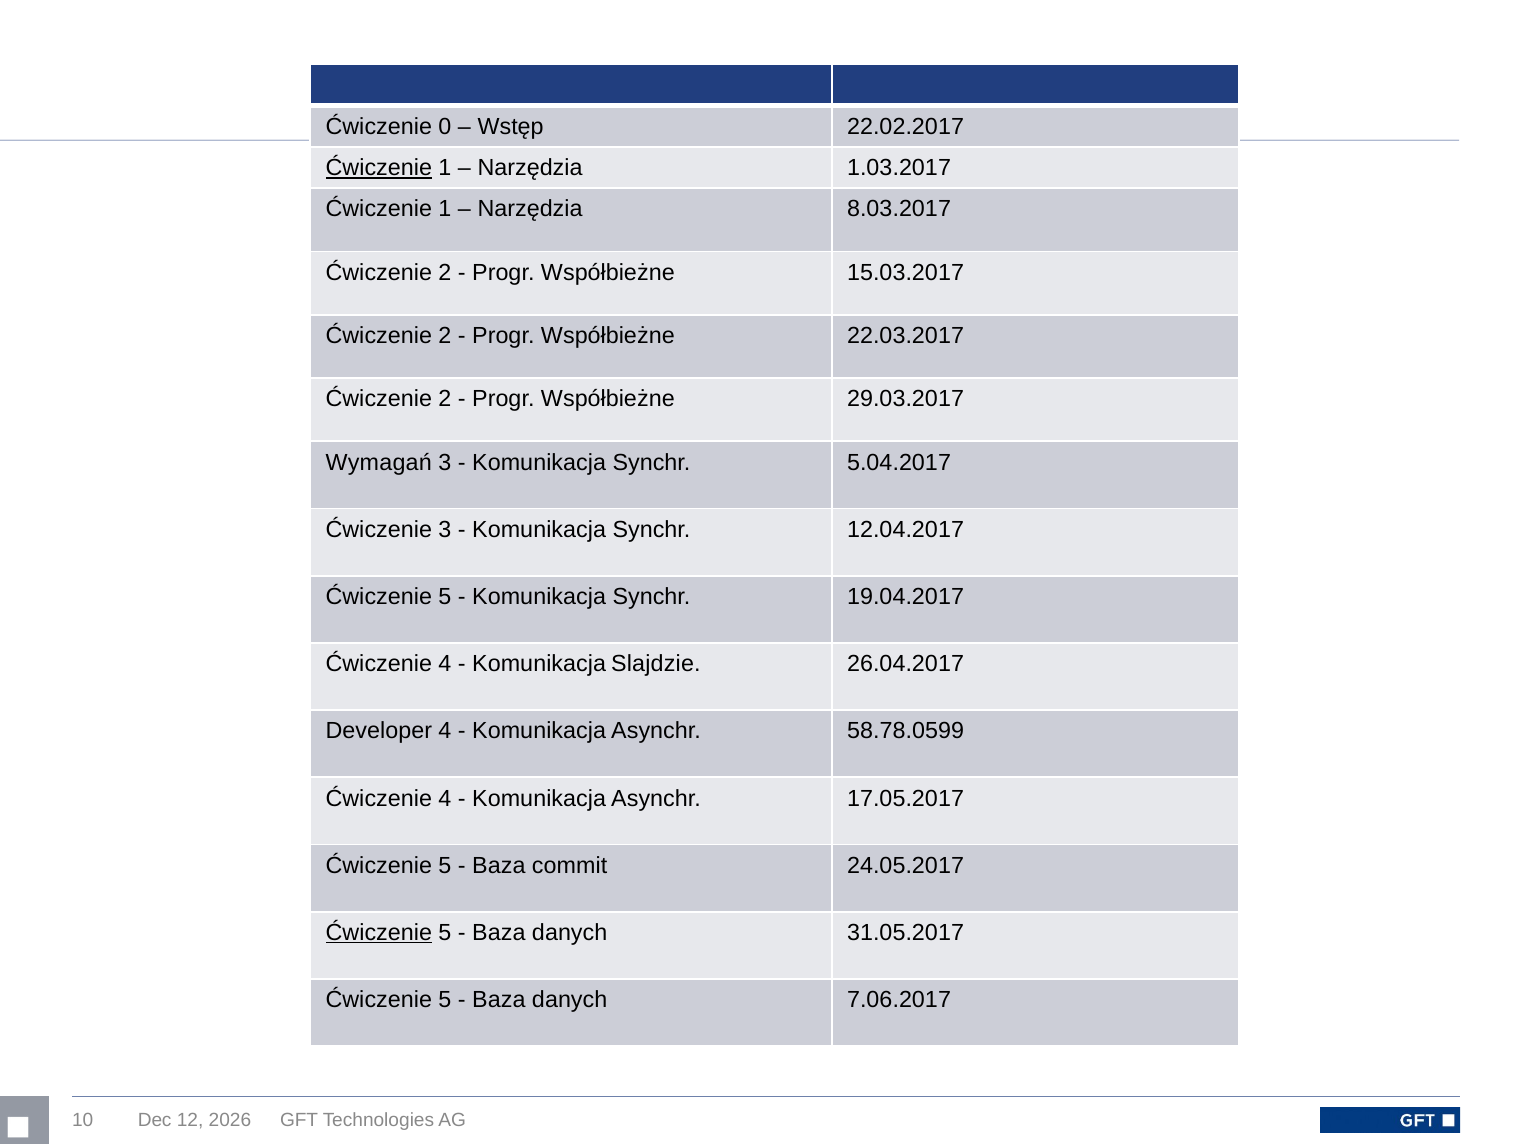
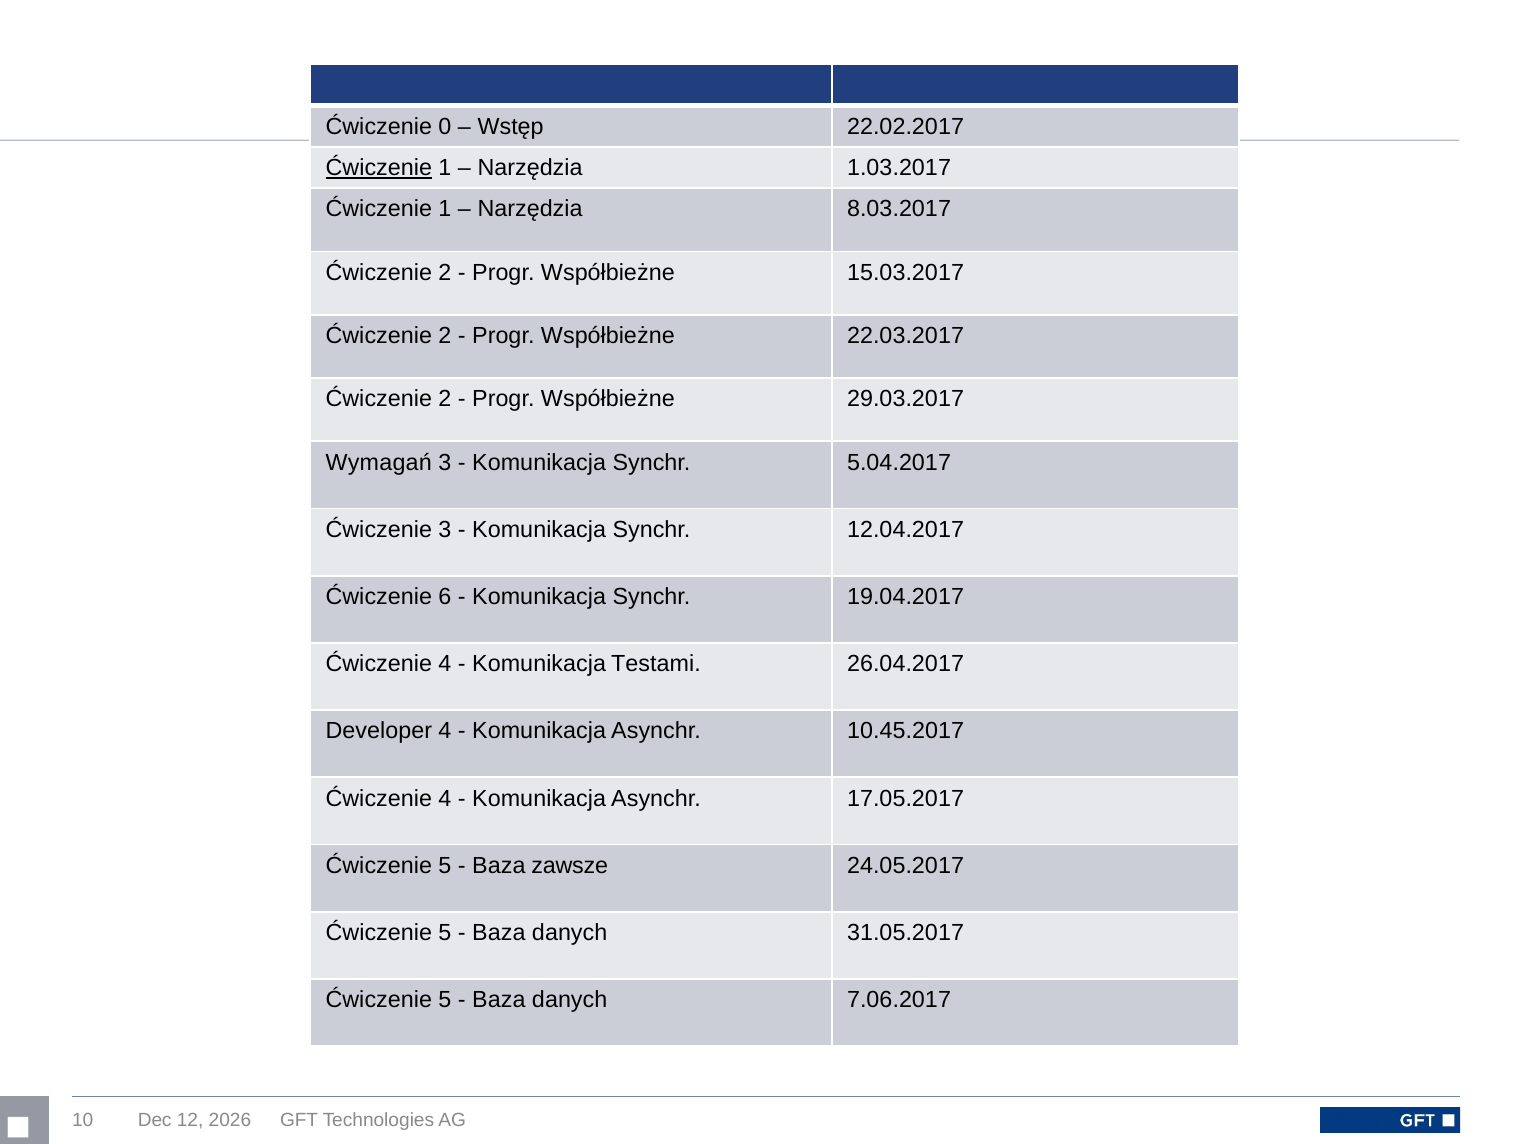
5: 5 -> 6 (445, 597)
Slajdzie: Slajdzie -> Testami (656, 664)
58.78.0599: 58.78.0599 -> 10.45.2017 (906, 731)
commit: commit -> zawsze (570, 866)
Ćwiczenie underline: present -> none (379, 933)
